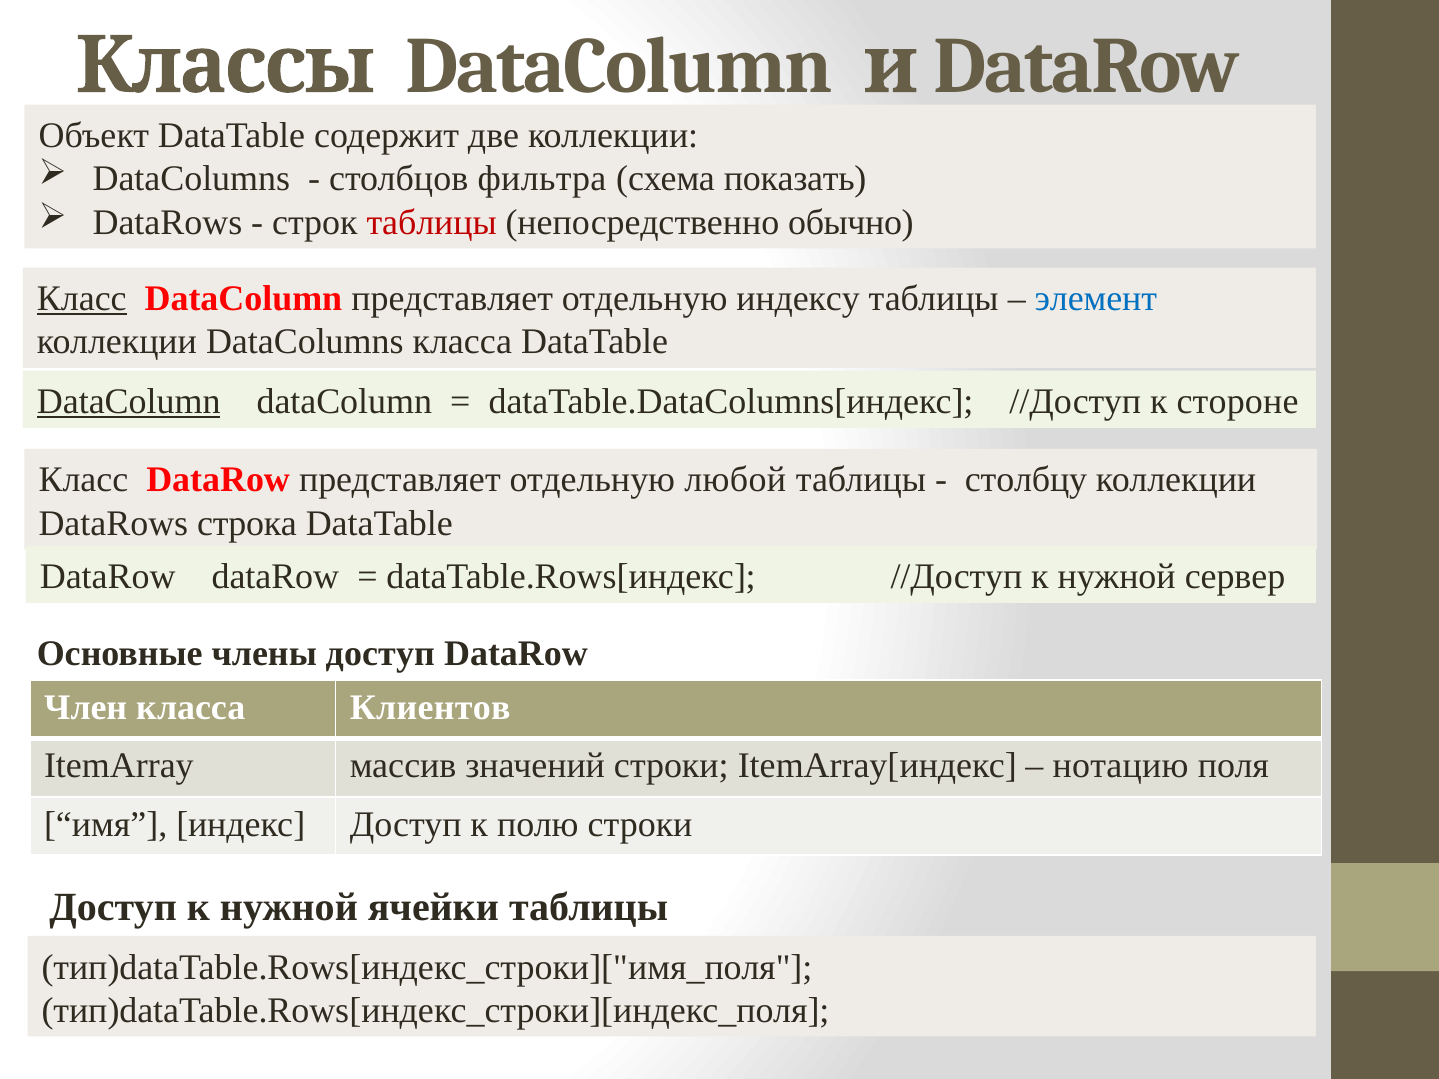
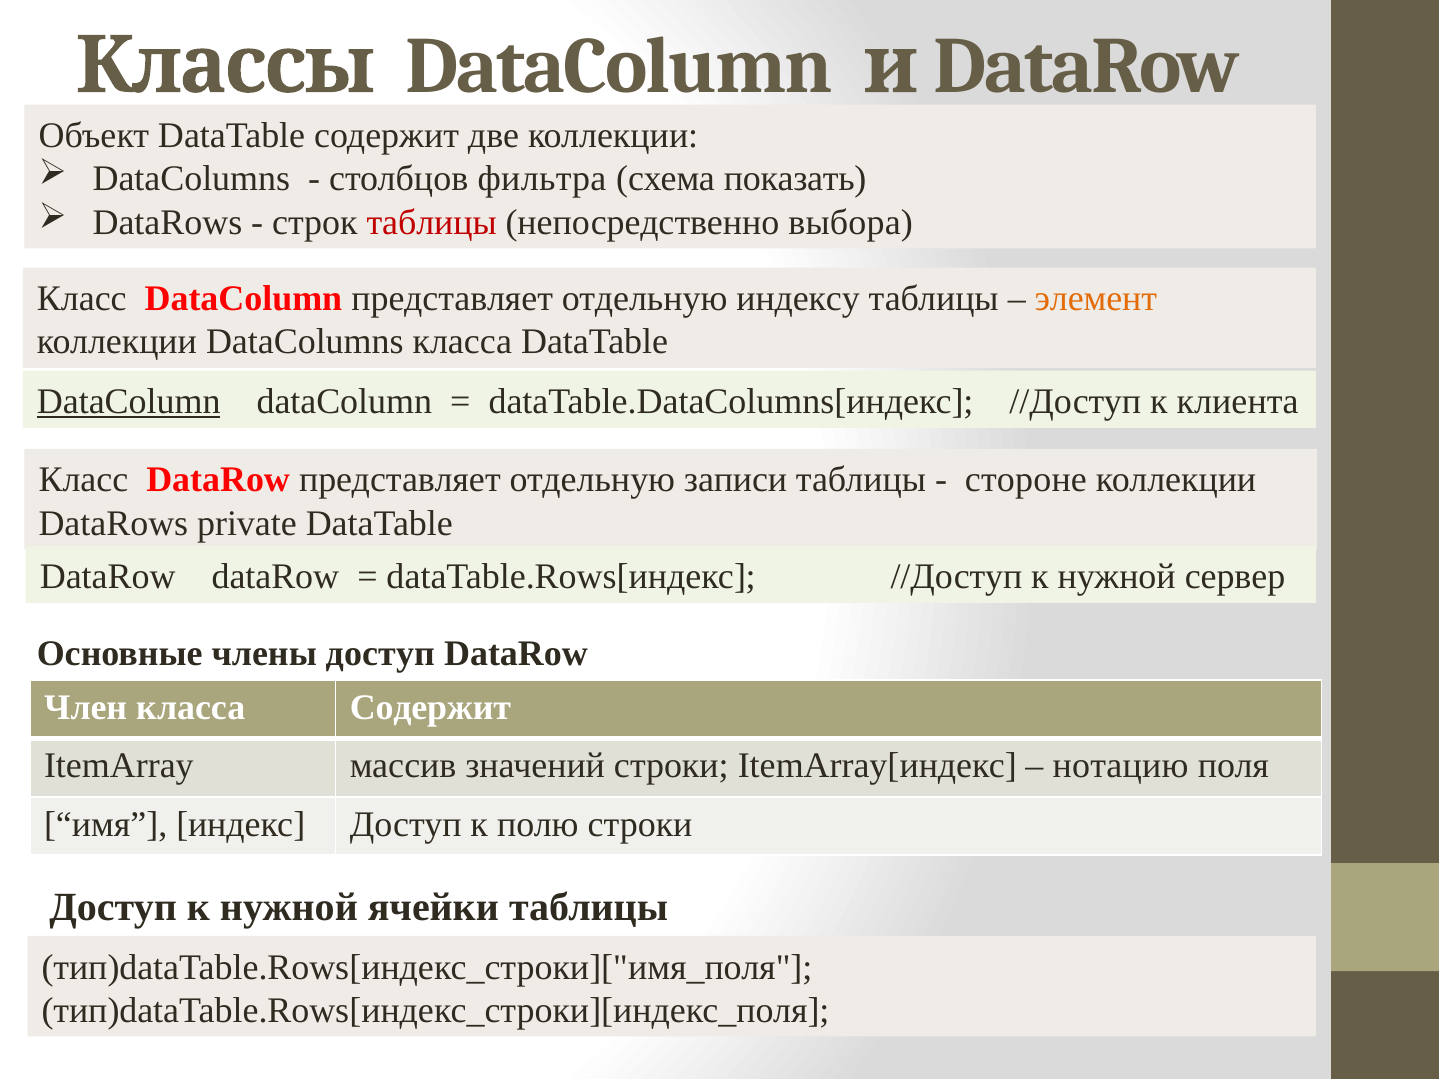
обычно: обычно -> выбора (851, 222)
Класс underline: present -> none (82, 299)
элемент colour: blue -> orange (1096, 299)
стороне: стороне -> клиента (1238, 402)
любой: любой -> записи (736, 480)
столбцу: столбцу -> стороне (1026, 480)
строка: строка -> private (247, 523)
класса Клиентов: Клиентов -> Содержит (430, 708)
